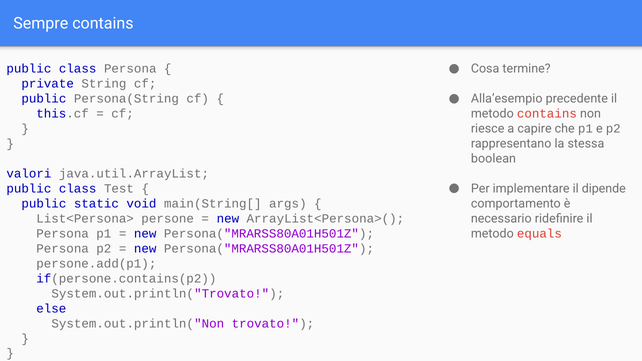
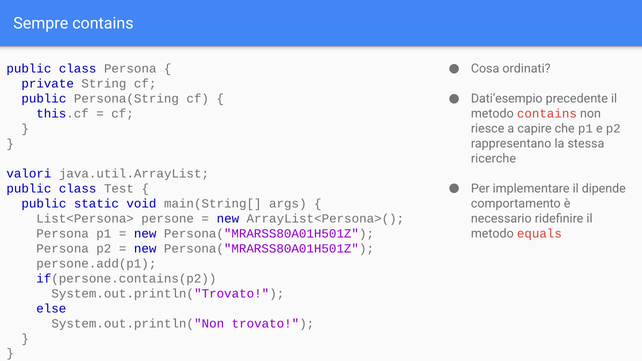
termine: termine -> ordinati (527, 69)
Alla’esempio: Alla’esempio -> Dati’esempio (507, 99)
boolean: boolean -> ricerche (493, 159)
